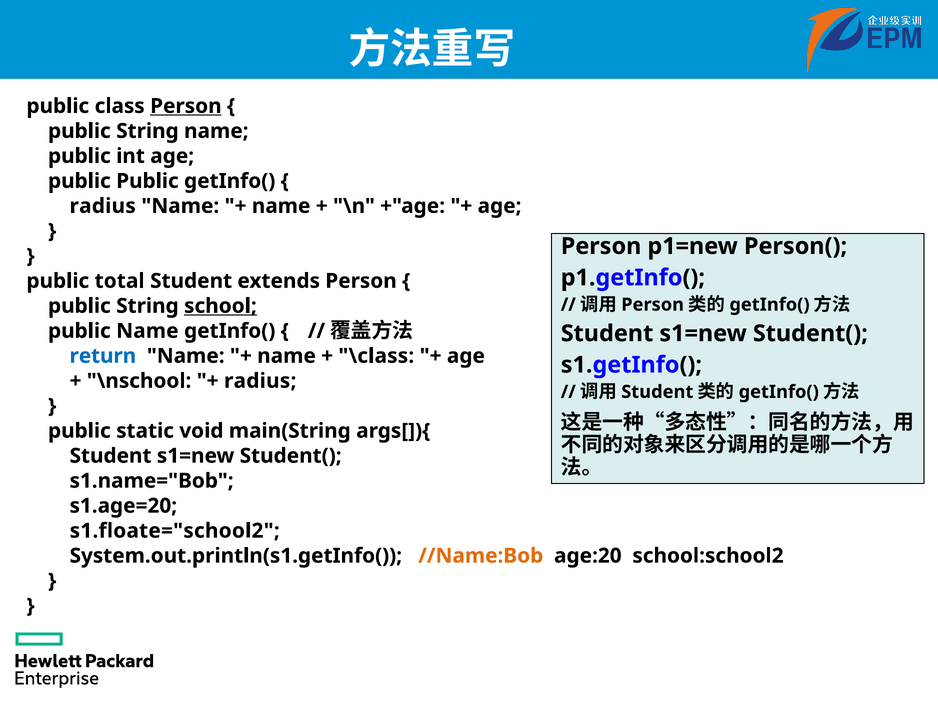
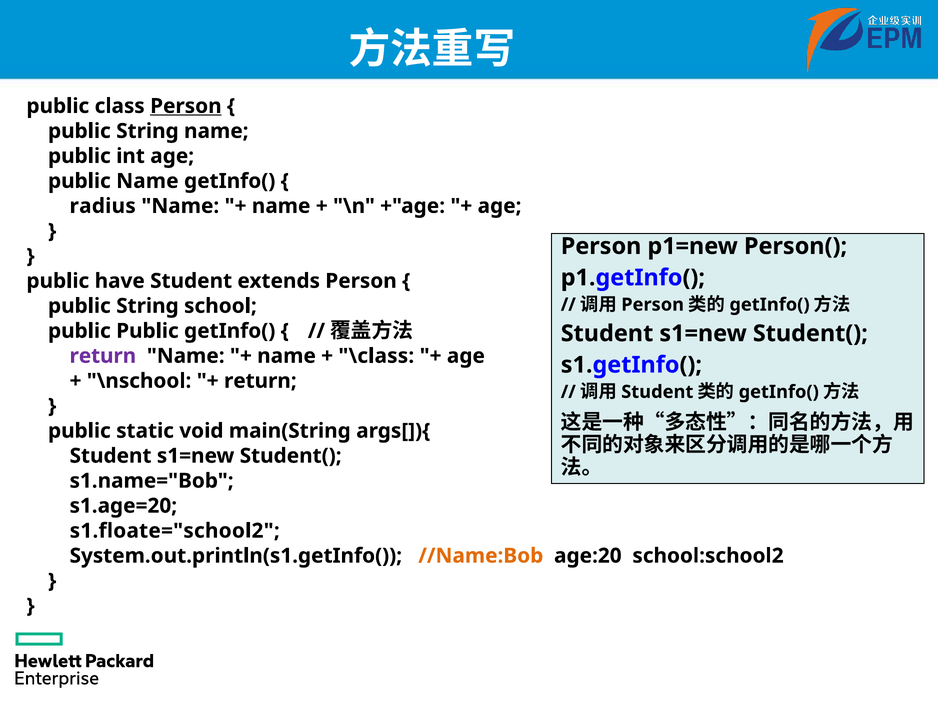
public Public: Public -> Name (147, 181)
total: total -> have (120, 281)
school underline: present -> none (220, 306)
public Name: Name -> Public (147, 331)
return colour: blue -> purple (103, 356)
radius: radius -> return (260, 381)
